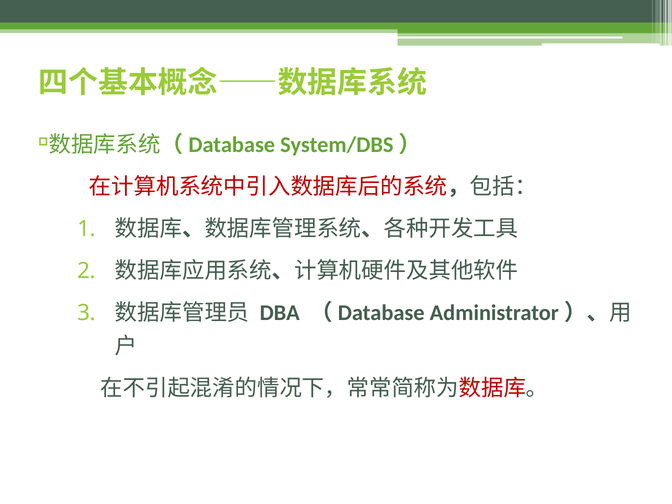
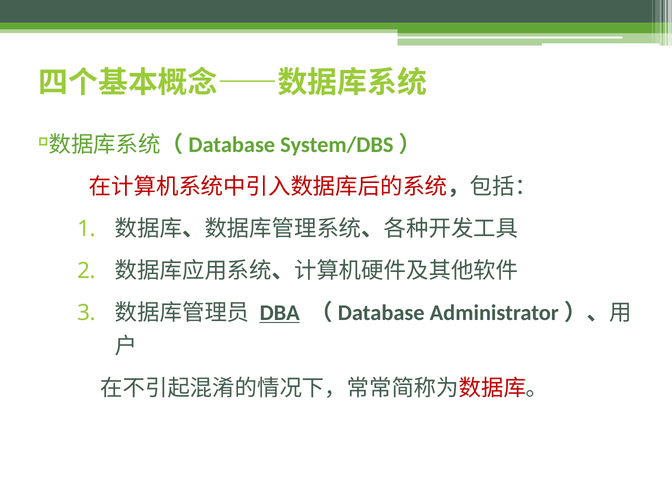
DBA underline: none -> present (280, 313)
